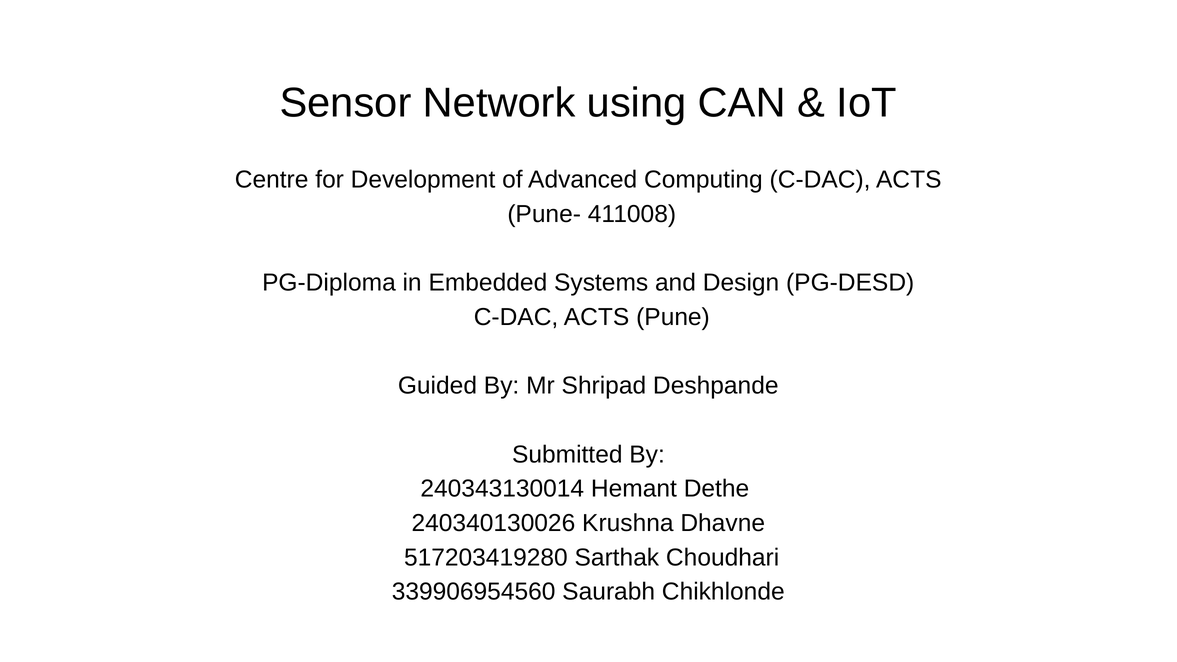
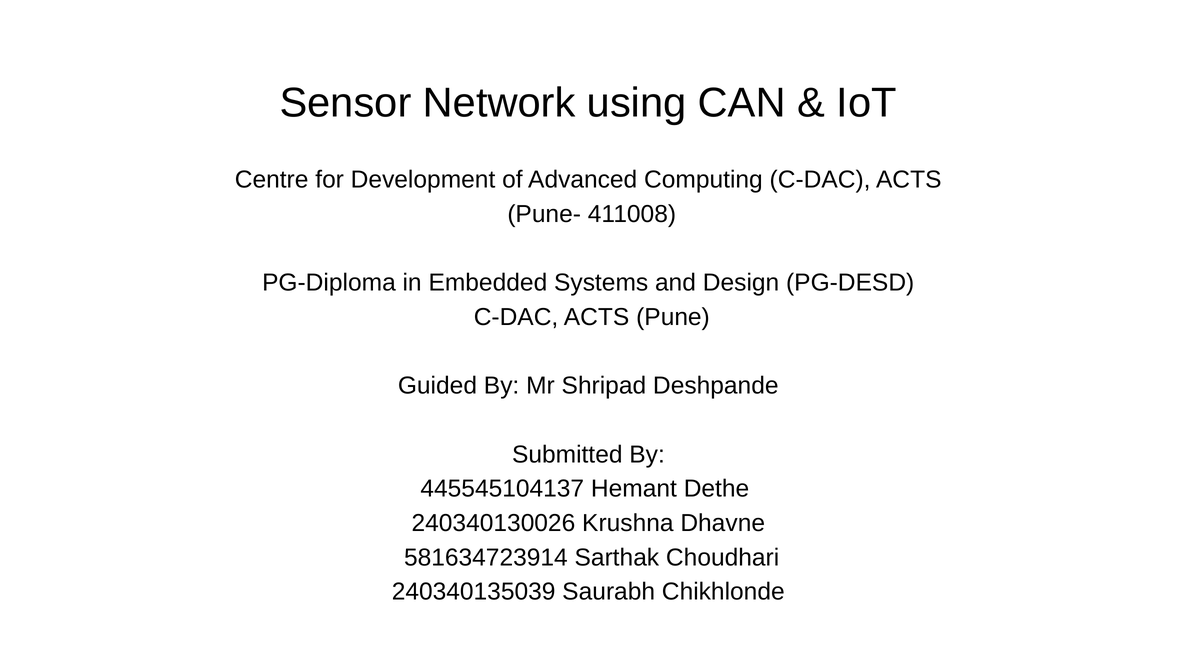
240343130014: 240343130014 -> 445545104137 (502, 489)
517203419280: 517203419280 -> 581634723914 (486, 558)
339906954560: 339906954560 -> 240340135039 (474, 592)
